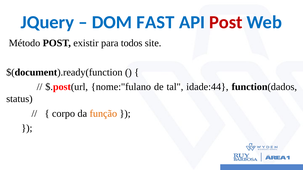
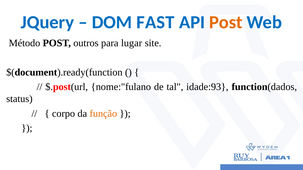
Post colour: red -> orange (226, 22)
existir: existir -> outros (86, 43)
todos: todos -> lugar (132, 43)
idade:44: idade:44 -> idade:93 (207, 87)
